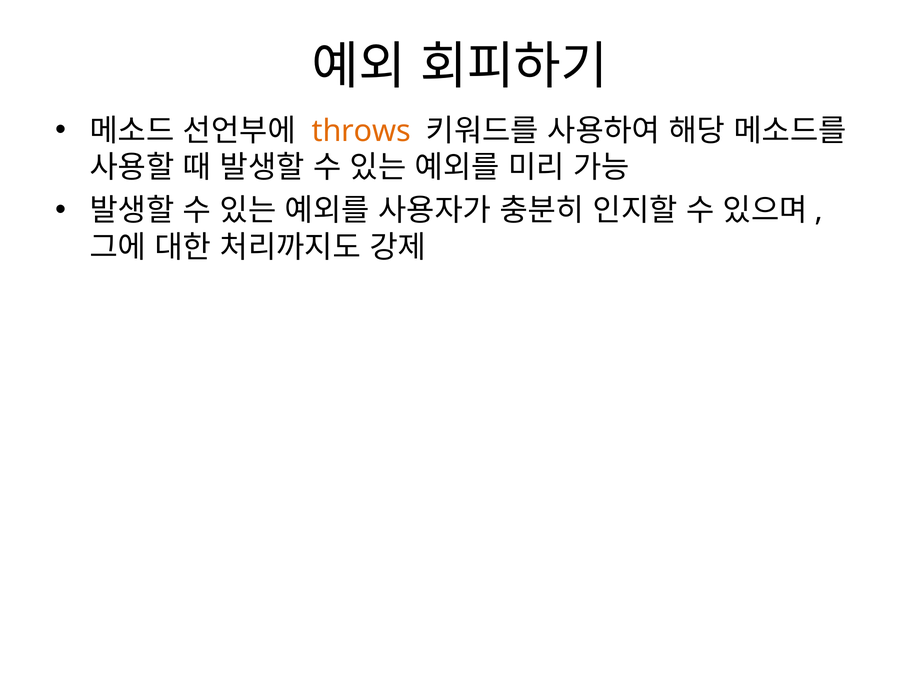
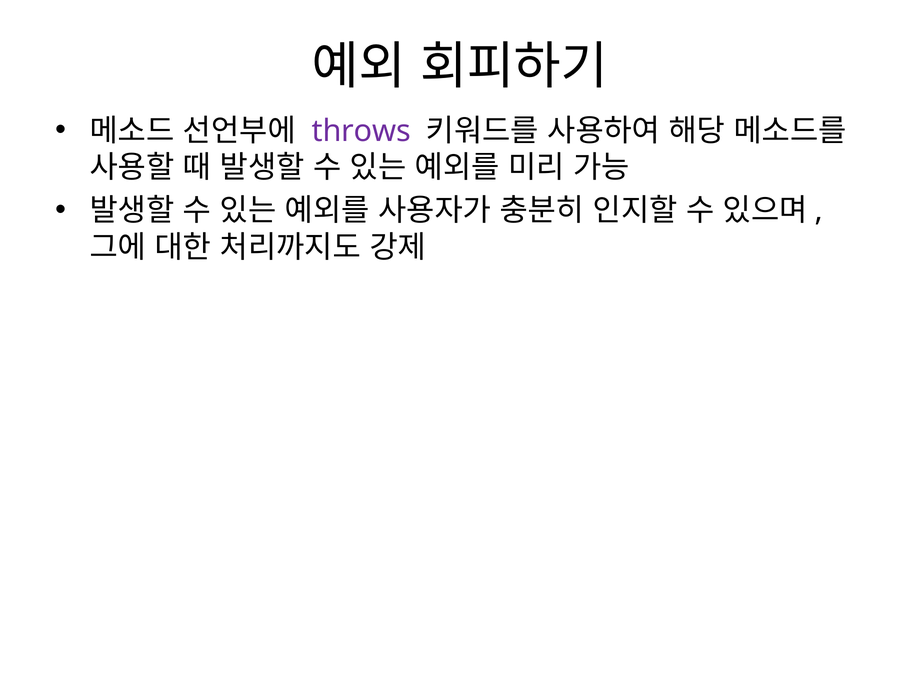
throws colour: orange -> purple (361, 131)
